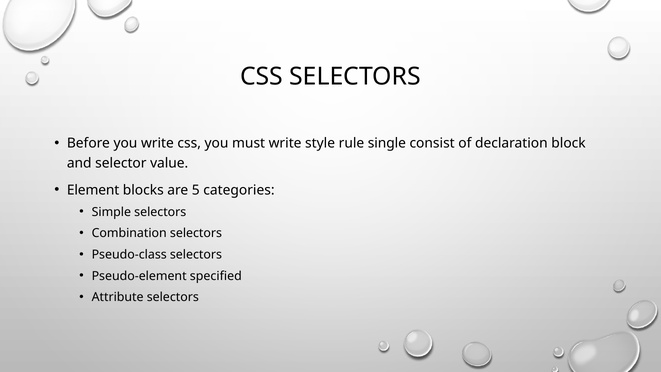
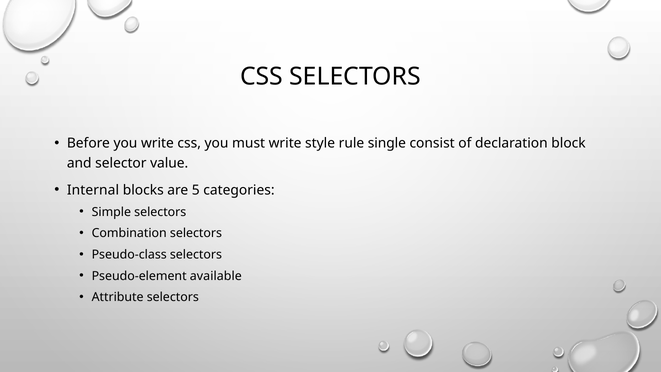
Element: Element -> Internal (93, 190)
specified: specified -> available (216, 276)
